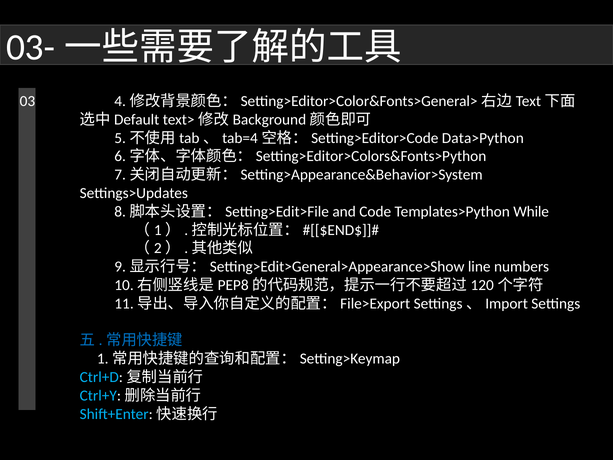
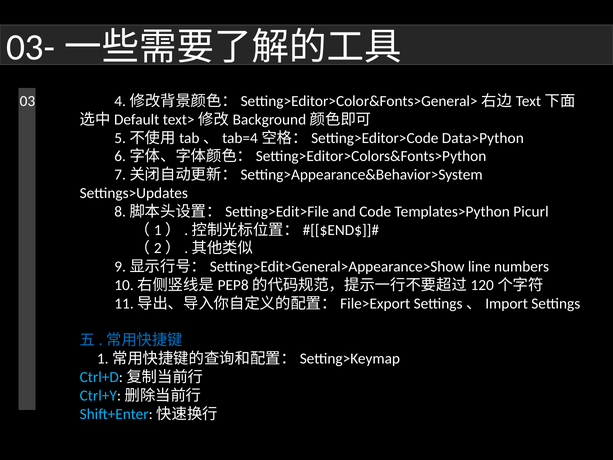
While: While -> Picurl (531, 212)
